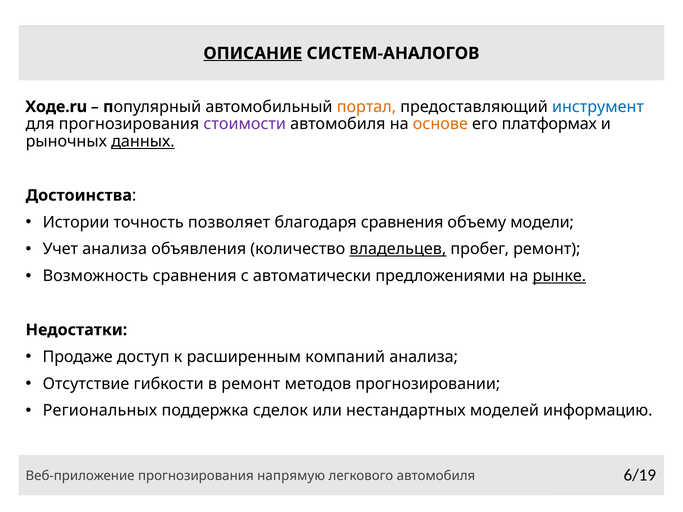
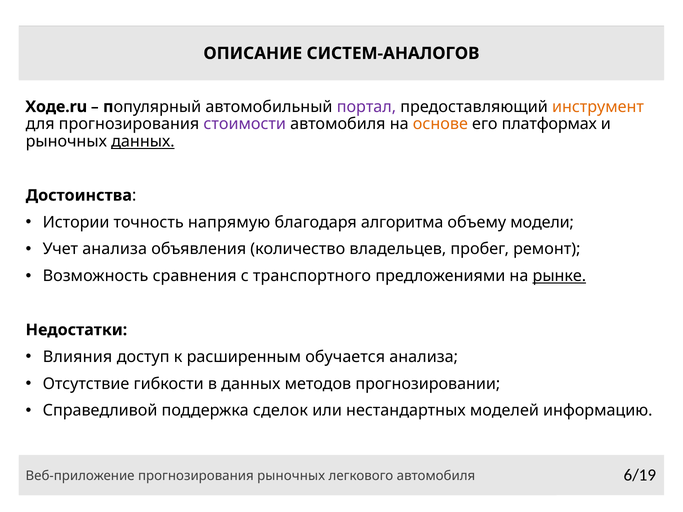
ОПИСАНИЕ underline: present -> none (253, 53)
портал colour: orange -> purple (366, 107)
инструмент colour: blue -> orange (598, 107)
позволяет: позволяет -> напрямую (229, 222)
благодаря сравнения: сравнения -> алгоритма (402, 222)
владельцев underline: present -> none (398, 249)
автоматически: автоматически -> транспортного (312, 276)
Продаже: Продаже -> Влияния (78, 357)
компаний: компаний -> обучается (345, 357)
в ремонт: ремонт -> данных (251, 384)
Региональных: Региональных -> Справедливой (100, 411)
прогнозирования напрямую: напрямую -> рыночных (291, 476)
